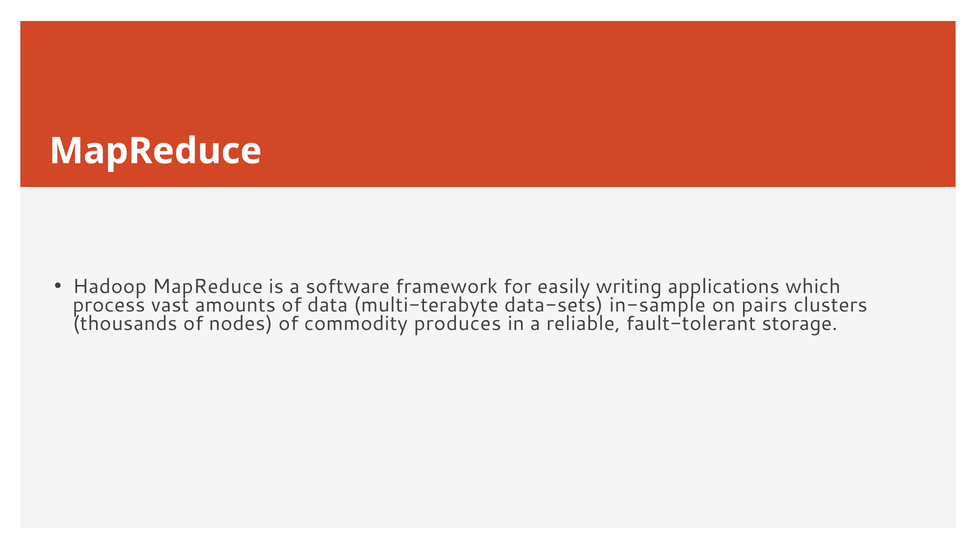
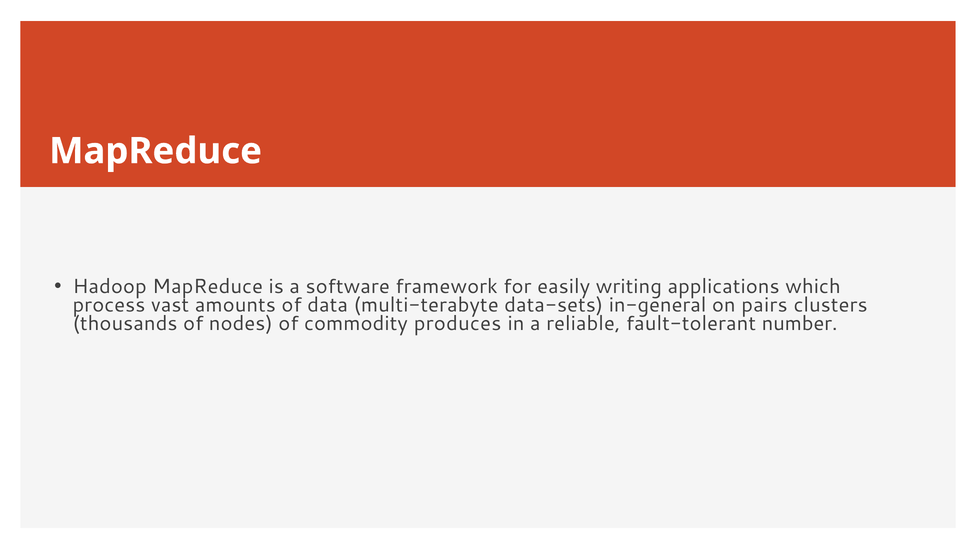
in-sample: in-sample -> in-general (658, 305)
storage: storage -> number (800, 323)
